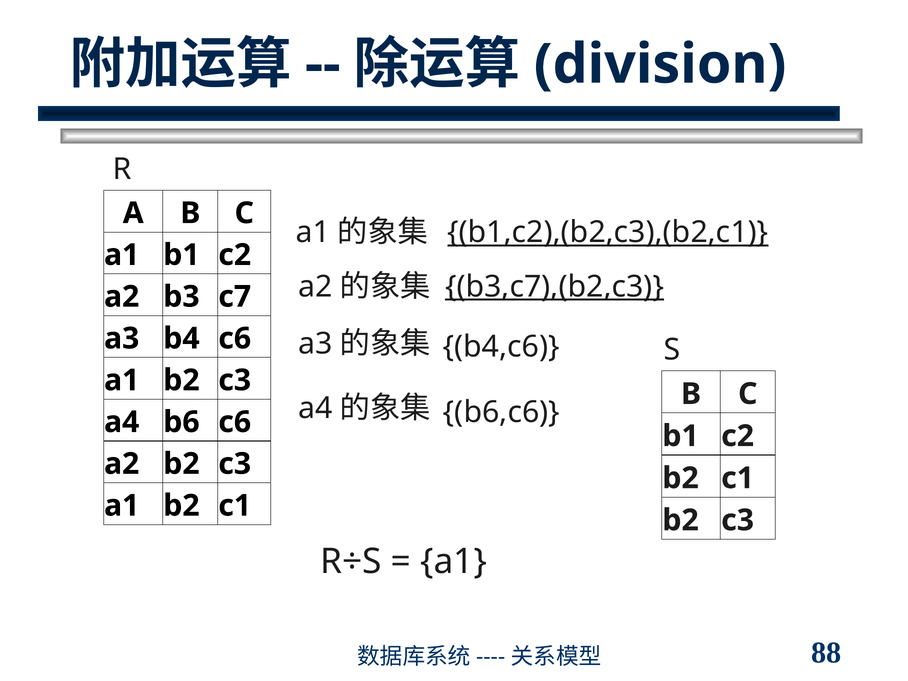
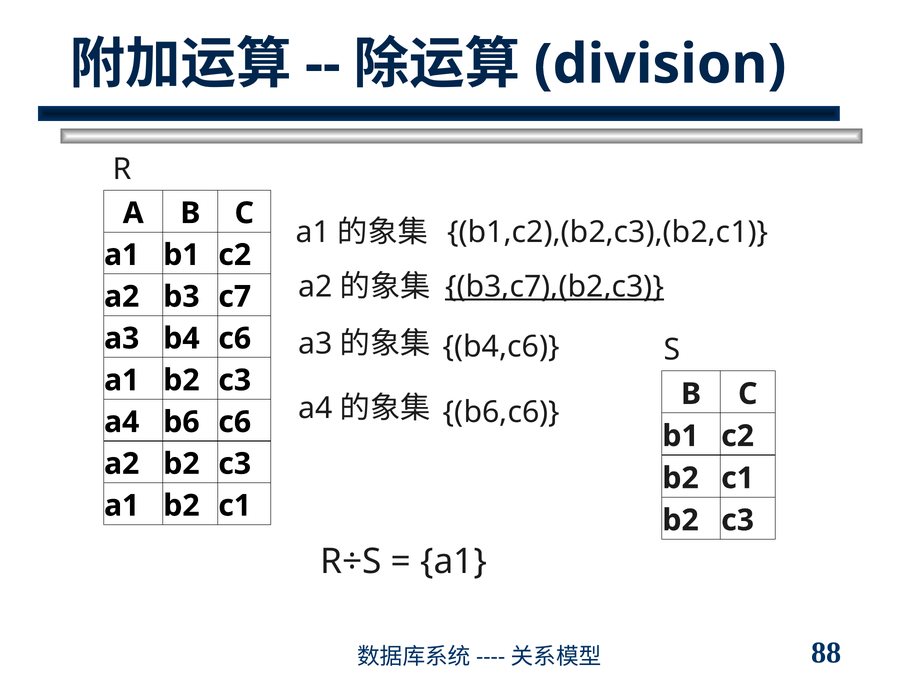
b1,c2),(b2,c3),(b2,c1 underline: present -> none (608, 232)
